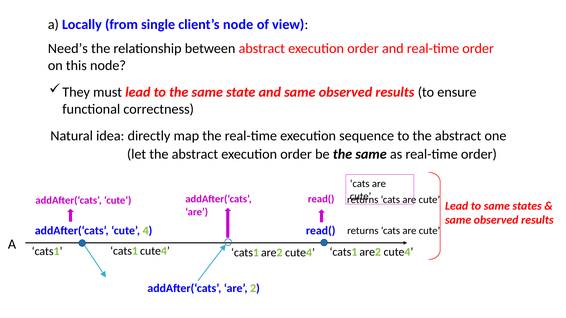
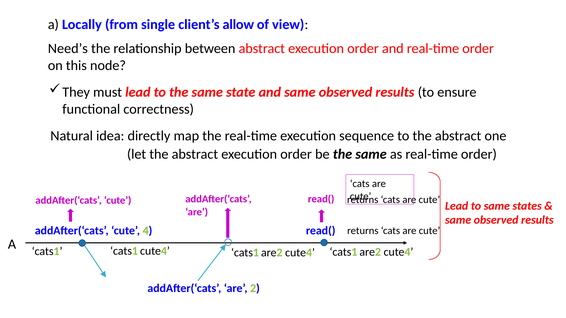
client’s node: node -> allow (238, 24)
